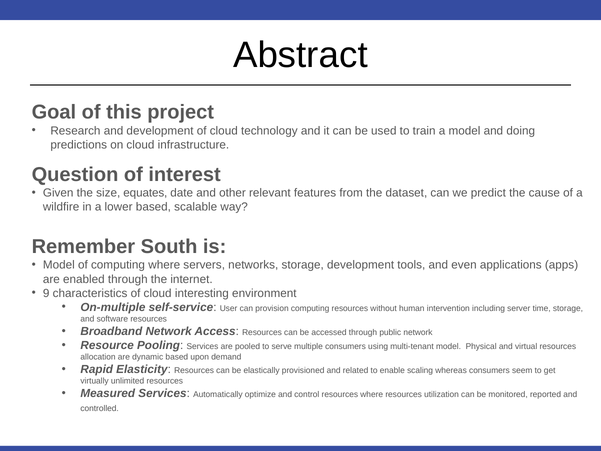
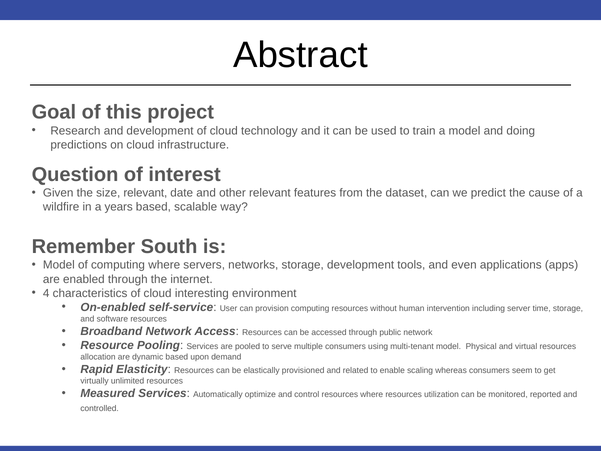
size equates: equates -> relevant (145, 193)
lower: lower -> years (119, 207)
9: 9 -> 4 (46, 293)
On-multiple: On-multiple -> On-enabled (113, 307)
